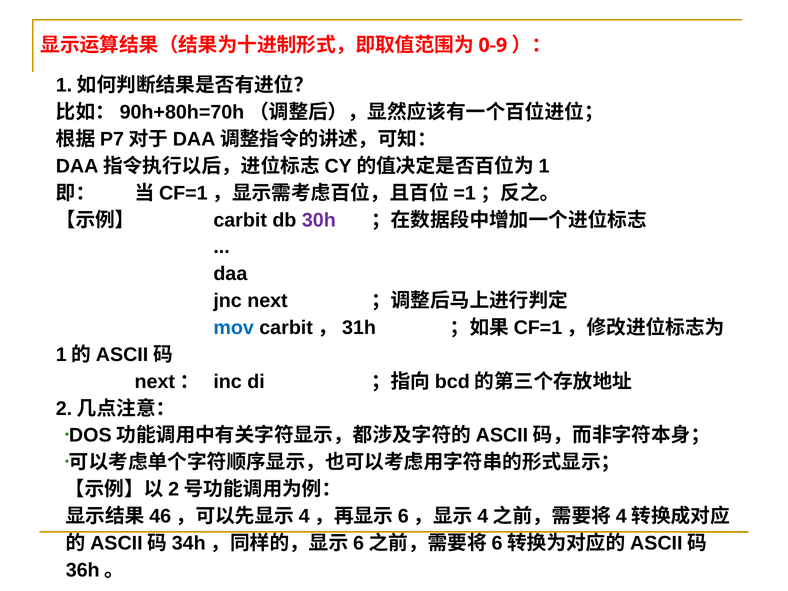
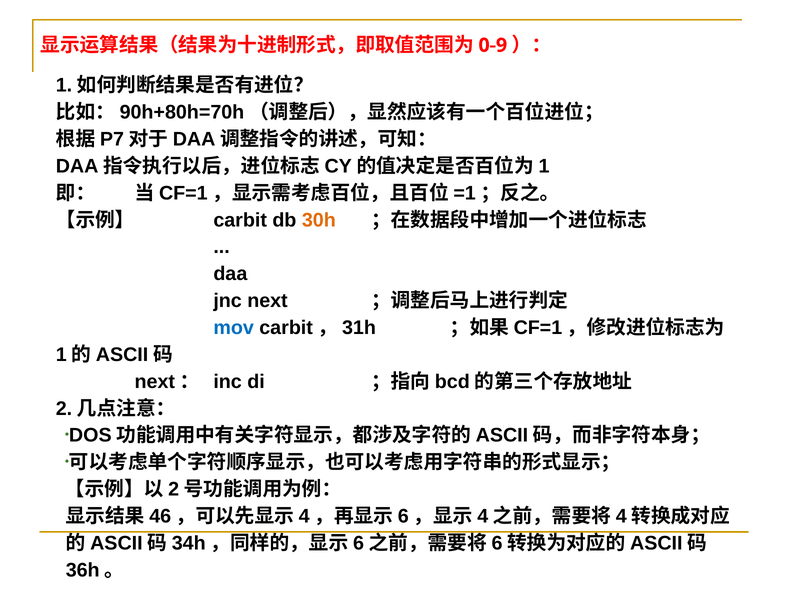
30h colour: purple -> orange (319, 220)
